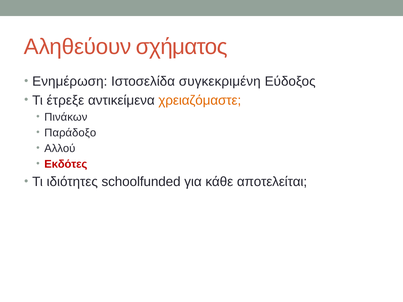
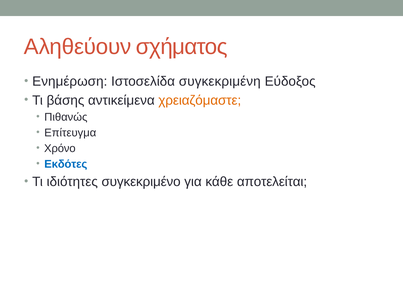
έτρεξε: έτρεξε -> βάσης (65, 100)
Πινάκων: Πινάκων -> Πιθανώς (66, 117)
Παράδοξο: Παράδοξο -> Επίτευγμα (70, 133)
Αλλού: Αλλού -> Χρόνο (60, 149)
Εκδότες colour: red -> blue (66, 164)
schoolfunded: schoolfunded -> συγκεκριμένο (141, 182)
